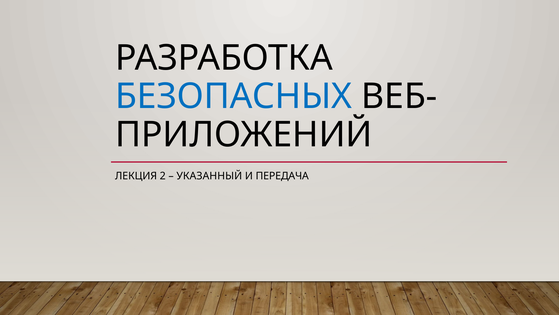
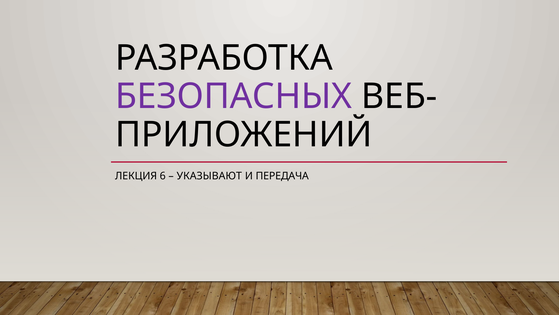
БЕЗОПАСНЫХ colour: blue -> purple (234, 96)
2: 2 -> 6 (163, 176)
УКАЗАННЫЙ: УКАЗАННЫЙ -> УКАЗЫВАЮТ (209, 176)
